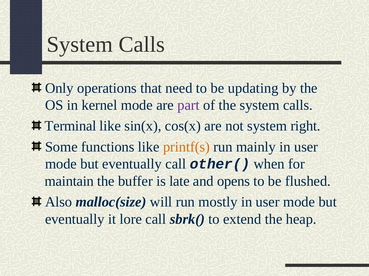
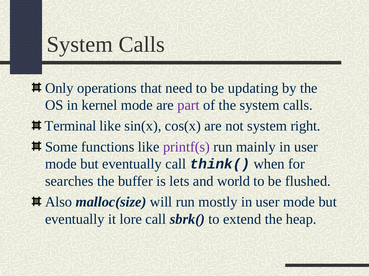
printf(s colour: orange -> purple (186, 147)
other(: other( -> think( (220, 164)
maintain: maintain -> searches (69, 182)
late: late -> lets (179, 182)
opens: opens -> world (234, 182)
